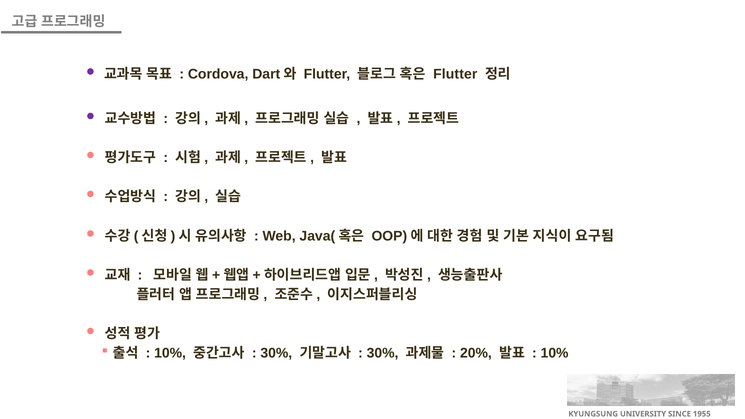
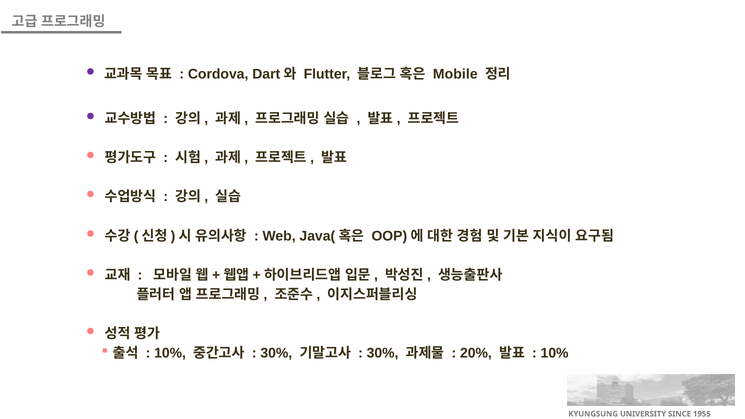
Flutter: Flutter -> Mobile (455, 74)
